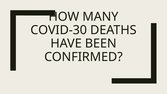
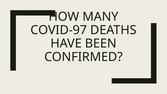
COVID-30: COVID-30 -> COVID-97 (59, 30)
